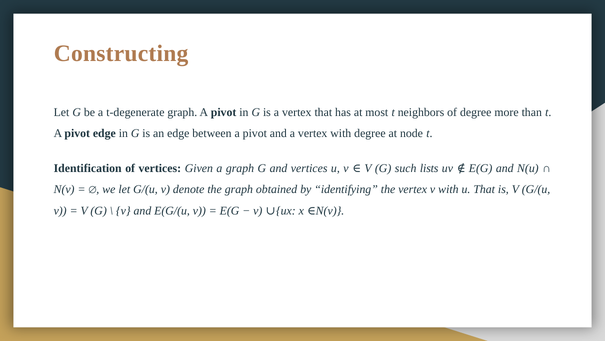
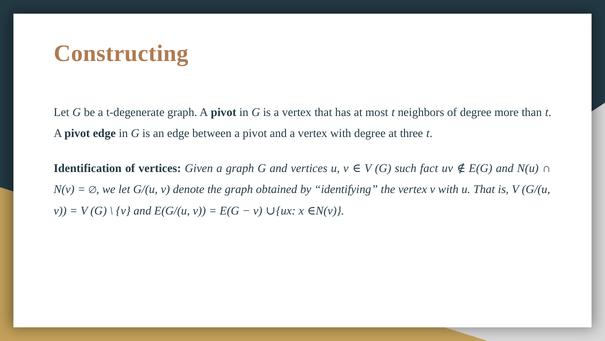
node: node -> three (412, 133)
lists: lists -> fact (429, 168)
